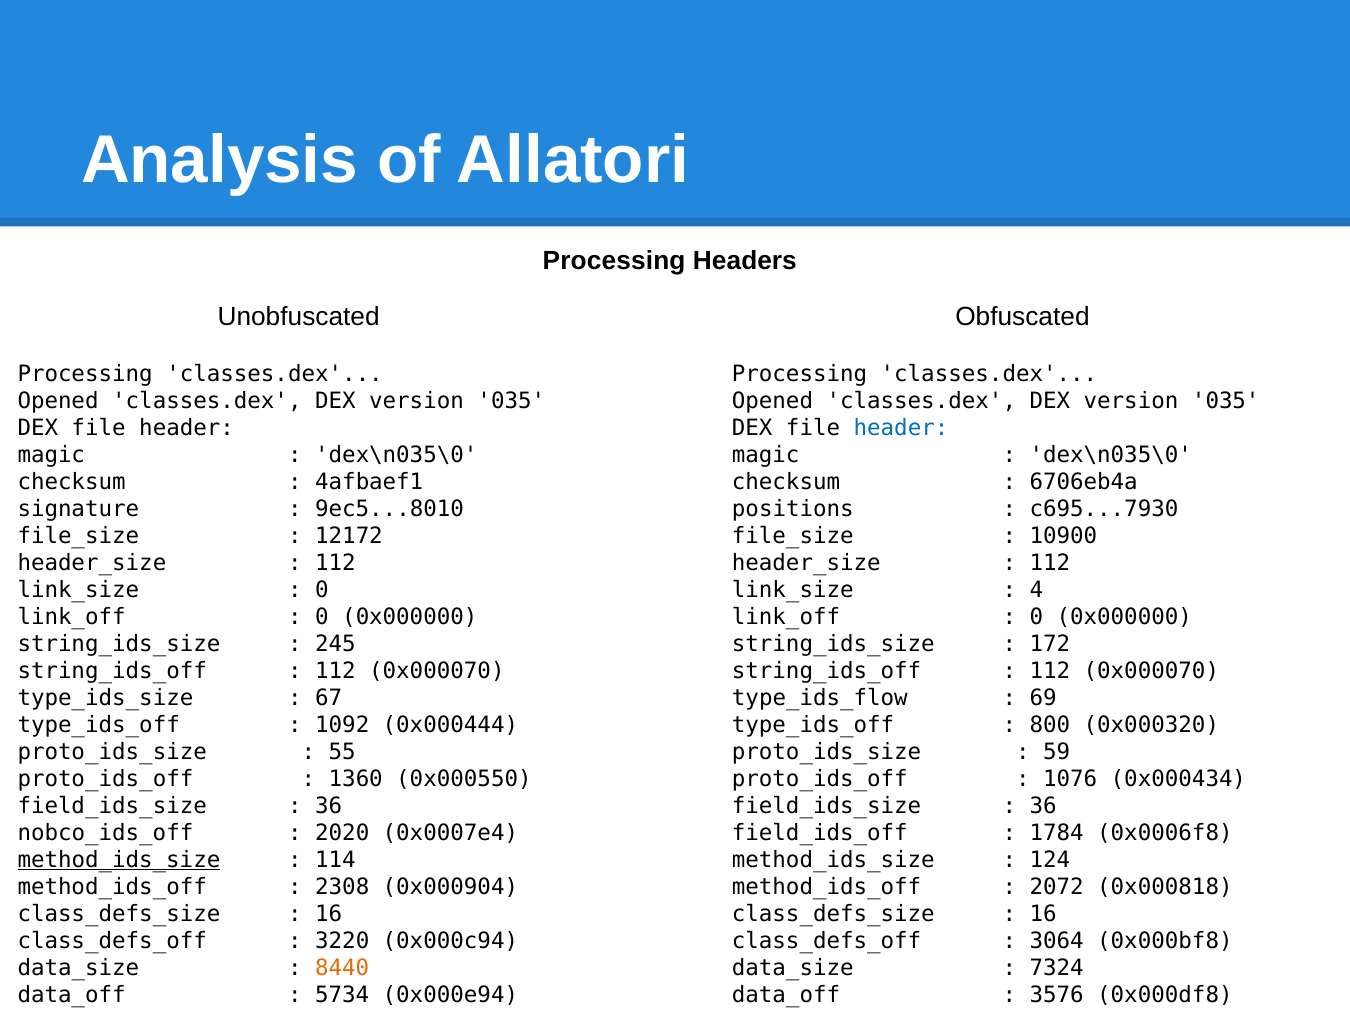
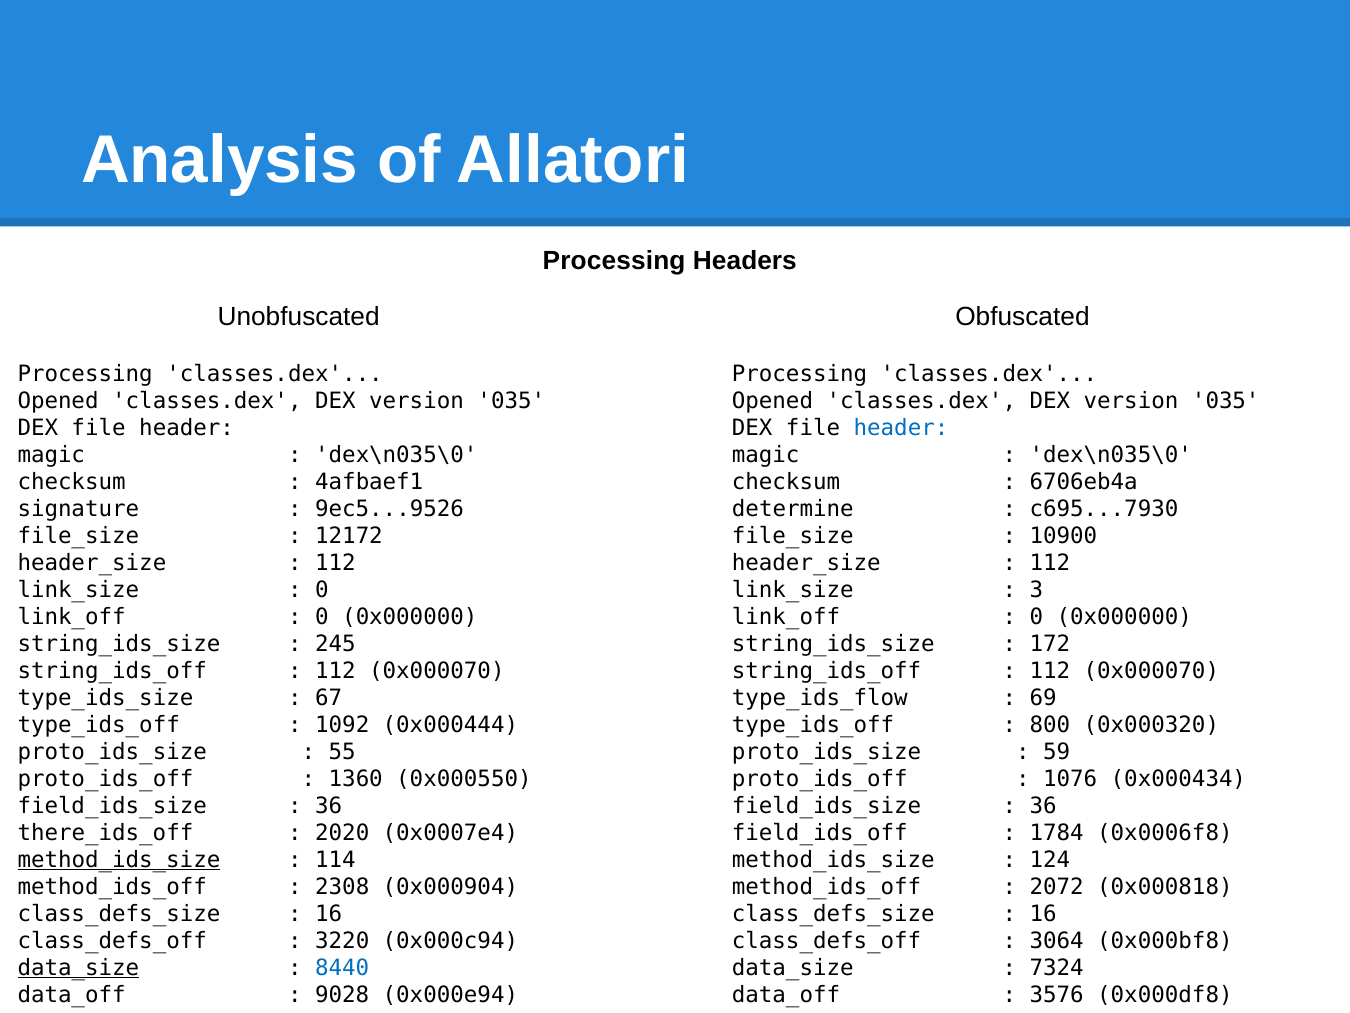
9ec5...8010: 9ec5...8010 -> 9ec5...9526 (390, 509)
positions: positions -> determine (793, 509)
4: 4 -> 3 (1036, 590)
nobco_ids_off: nobco_ids_off -> there_ids_off (105, 833)
data_size underline: none -> present (78, 968)
8440 colour: orange -> blue (342, 968)
5734: 5734 -> 9028 (342, 995)
